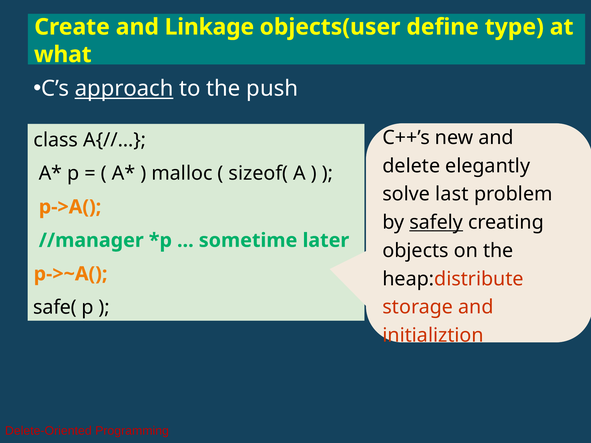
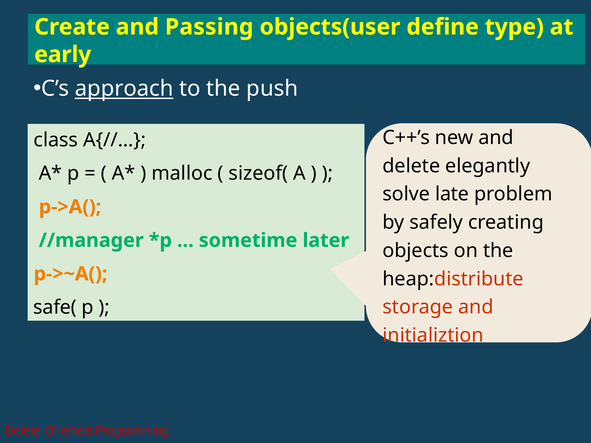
Linkage: Linkage -> Passing (209, 27)
what: what -> early (63, 55)
last: last -> late (452, 194)
safely underline: present -> none (436, 223)
